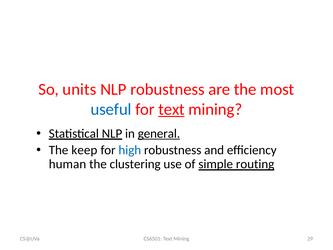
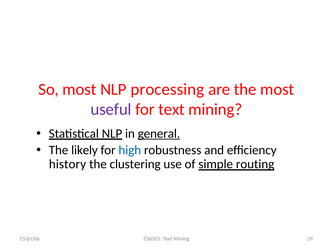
So units: units -> most (80, 89)
NLP robustness: robustness -> processing (167, 89)
useful colour: blue -> purple (111, 109)
text underline: present -> none (172, 109)
keep: keep -> likely (84, 150)
human: human -> history (67, 164)
